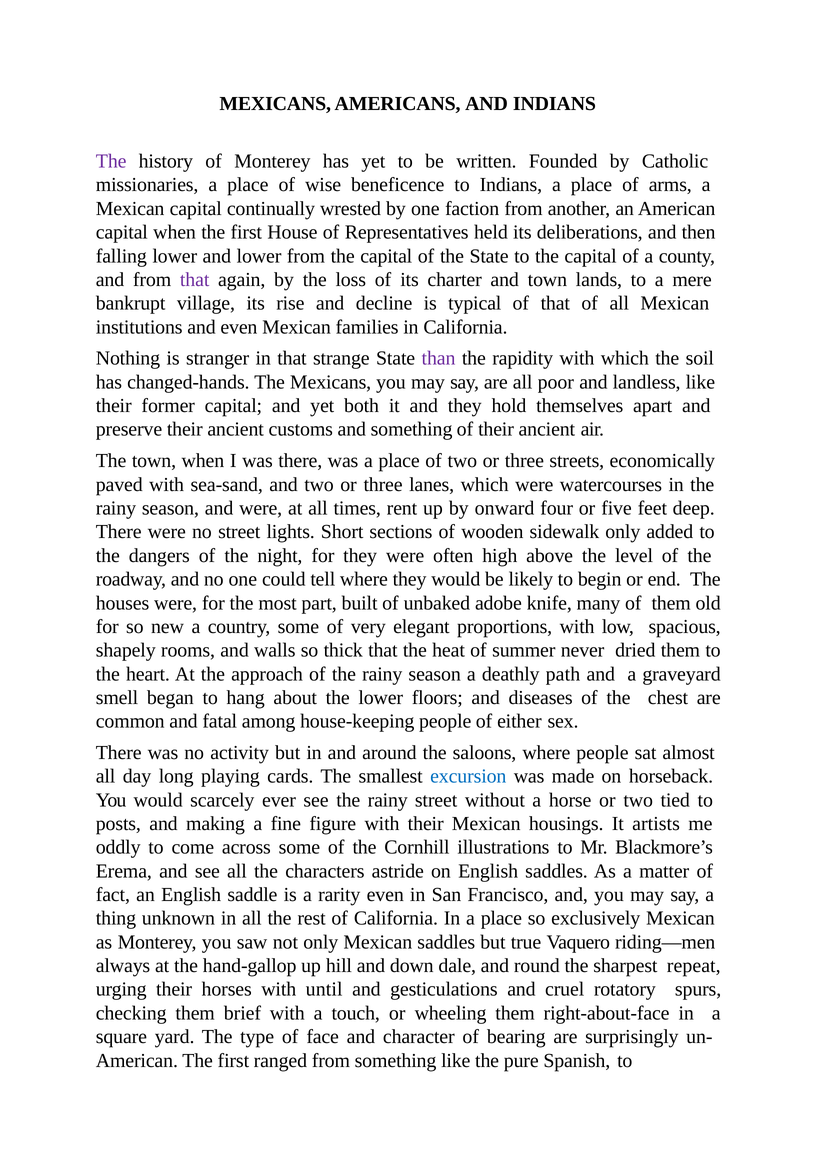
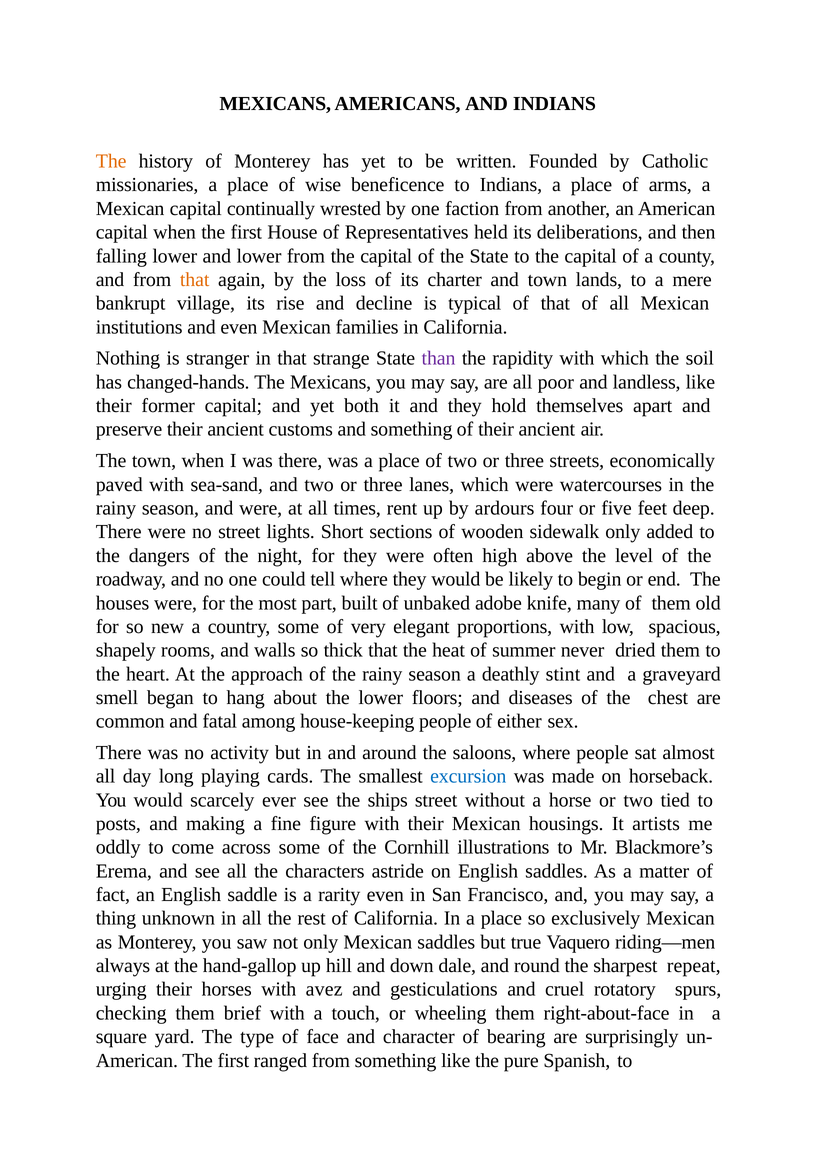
The colour: purple -> orange (111, 161)
that colour: purple -> orange (195, 280)
onward: onward -> ardours (505, 508)
path: path -> stint (563, 674)
see the rainy: rainy -> ships (388, 800)
until: until -> avez (324, 990)
